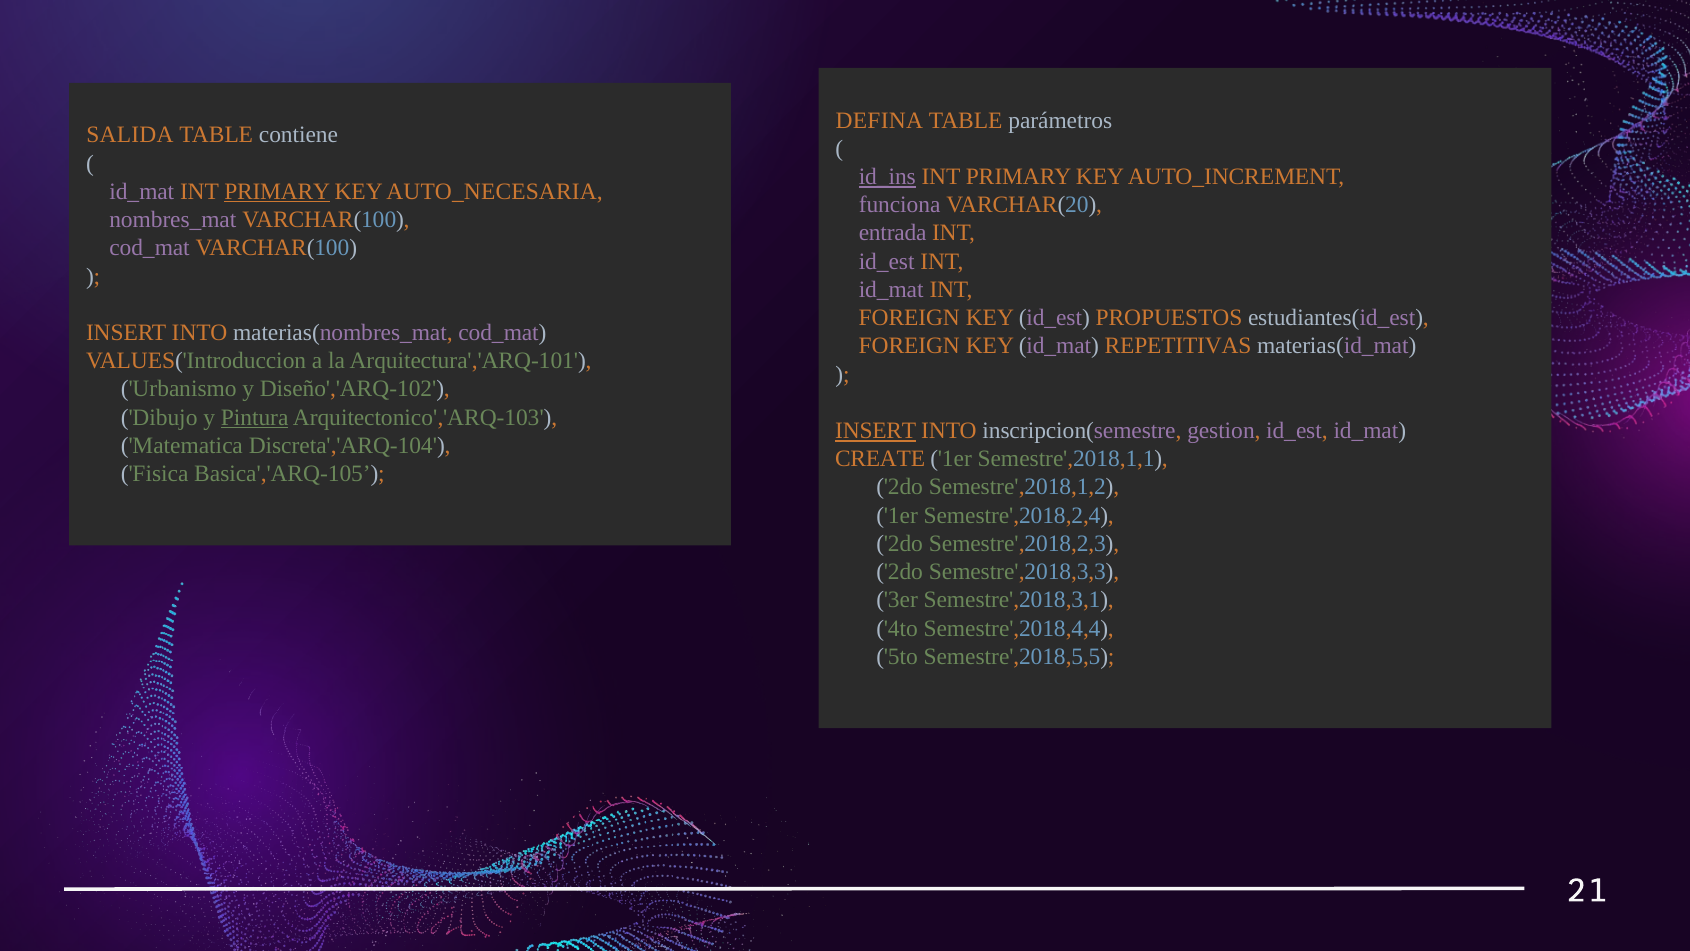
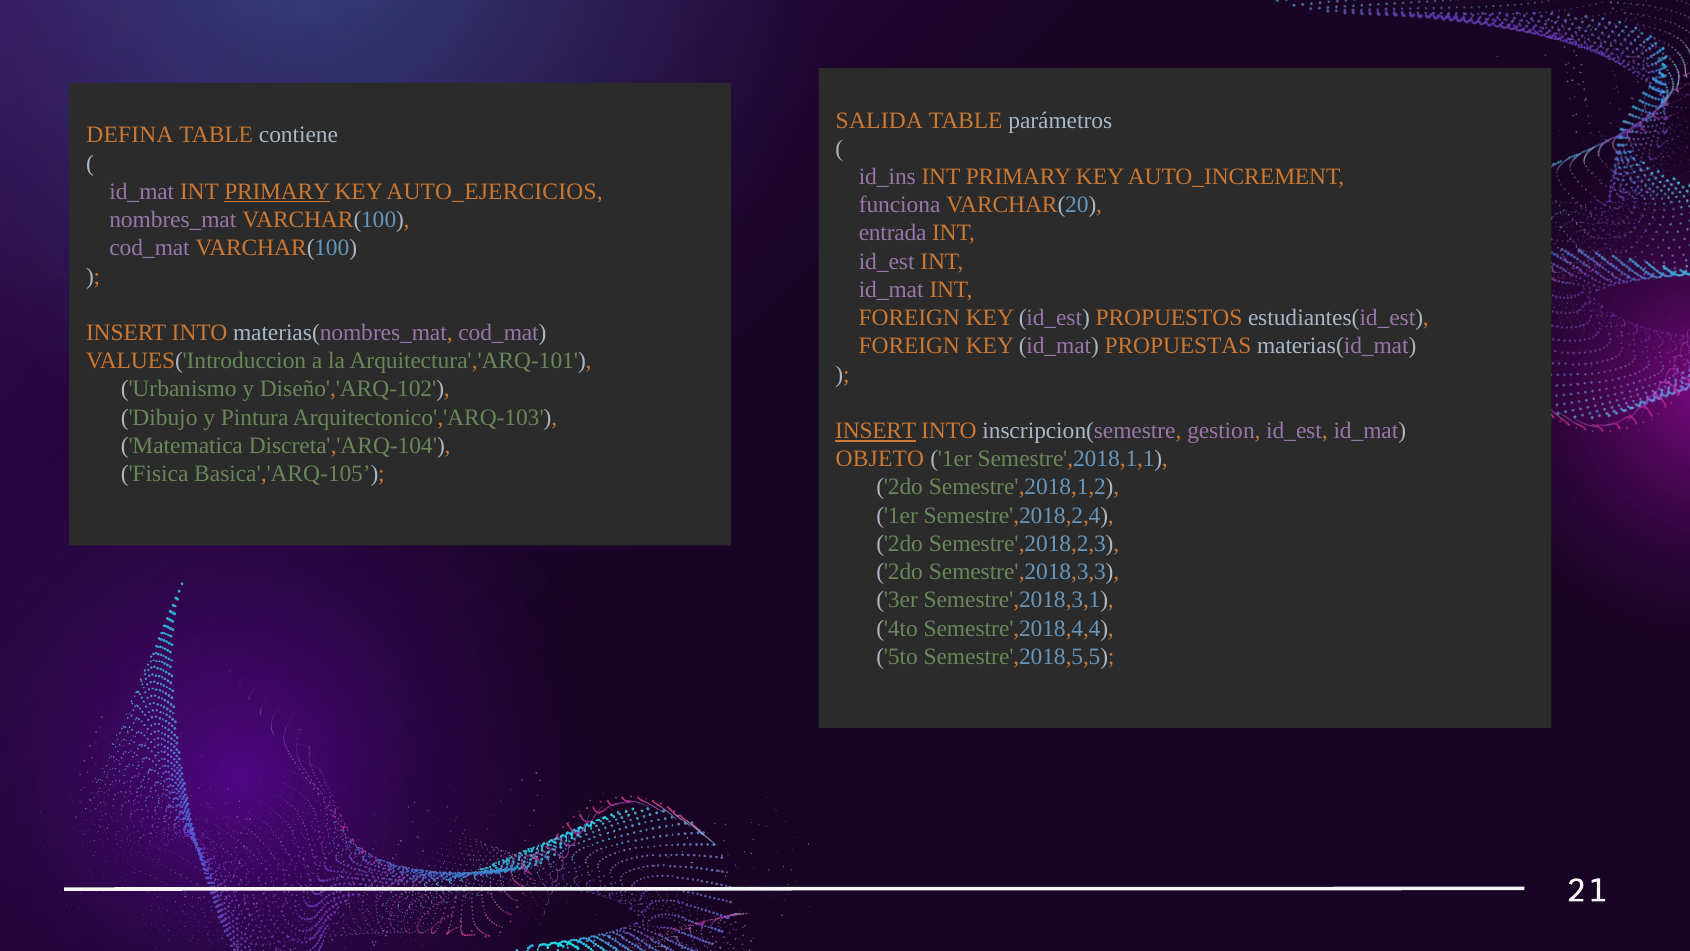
DEFINA: DEFINA -> SALIDA (879, 120)
SALIDA: SALIDA -> DEFINA (130, 135)
id_ins underline: present -> none (887, 177)
AUTO_NECESARIA: AUTO_NECESARIA -> AUTO_EJERCICIOS (495, 192)
REPETITIVAS: REPETITIVAS -> PROPUESTAS (1178, 346)
Pintura underline: present -> none (255, 417)
CREATE: CREATE -> OBJETO (880, 459)
